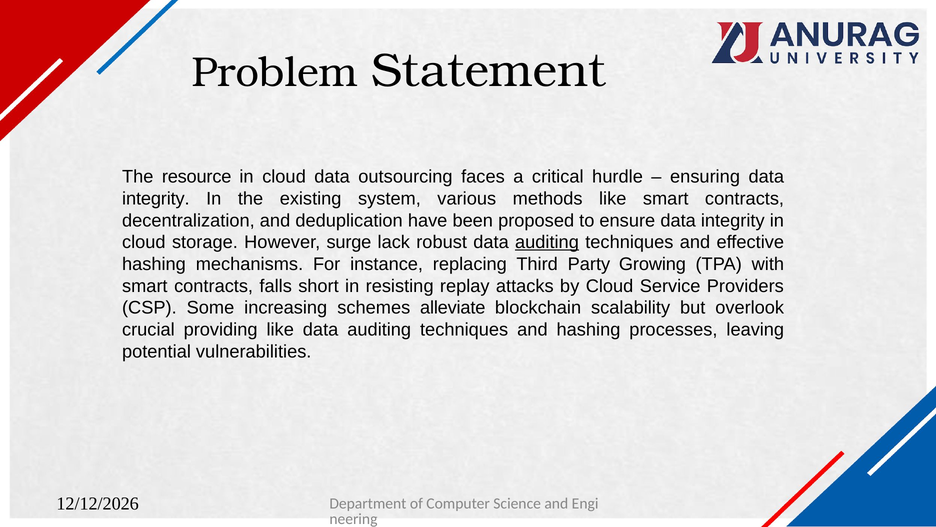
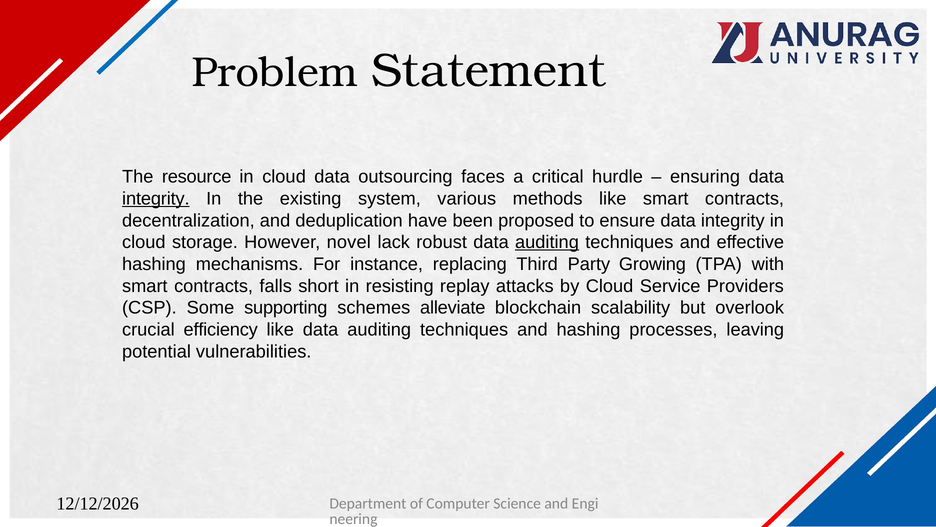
integrity underline: none -> present (156, 198)
surge: surge -> novel (349, 242)
increasing: increasing -> supporting (286, 308)
providing: providing -> efficiency (221, 330)
